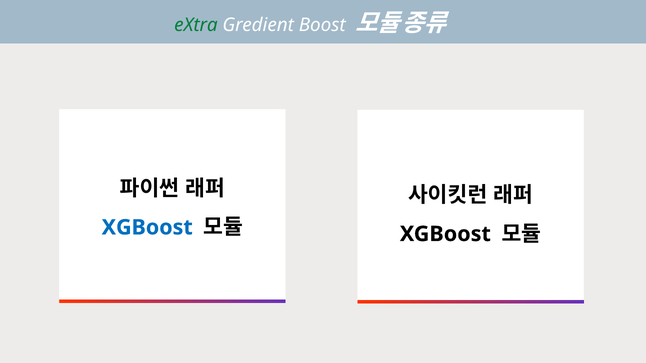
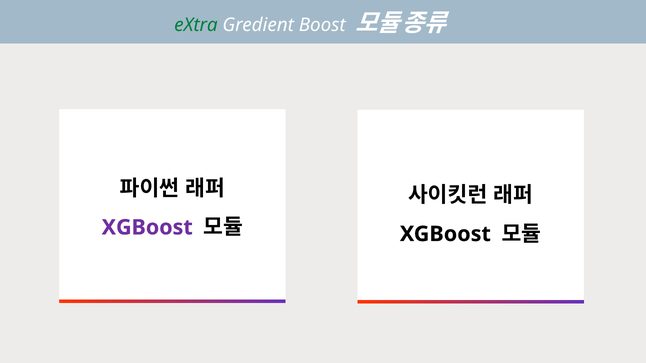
XGBoost colour: blue -> purple (147, 228)
